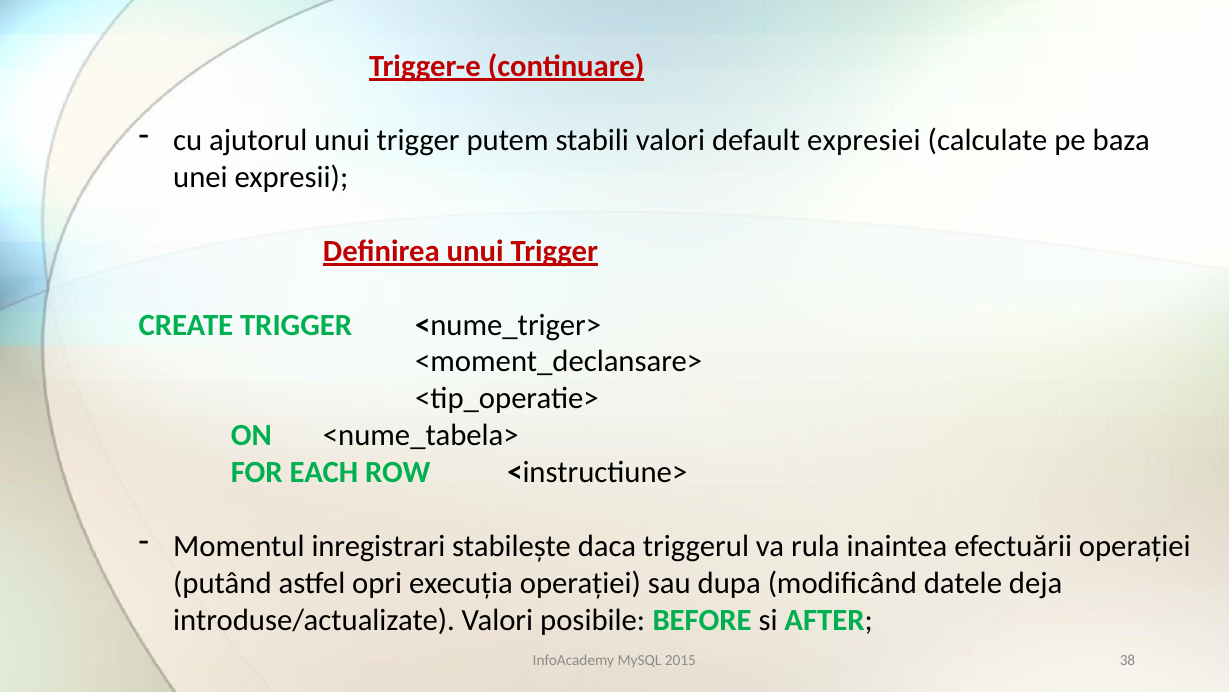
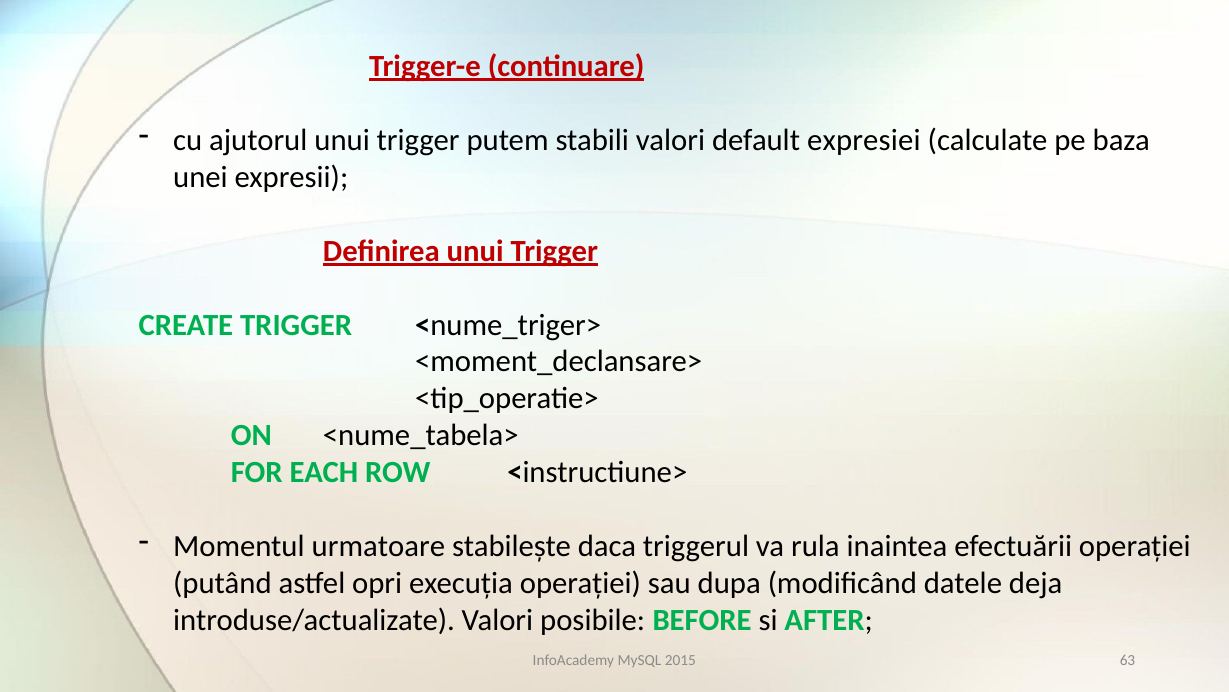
inregistrari: inregistrari -> urmatoare (378, 546)
38: 38 -> 63 (1128, 660)
